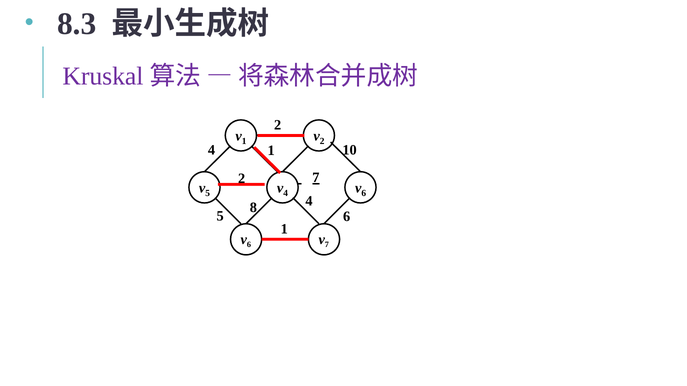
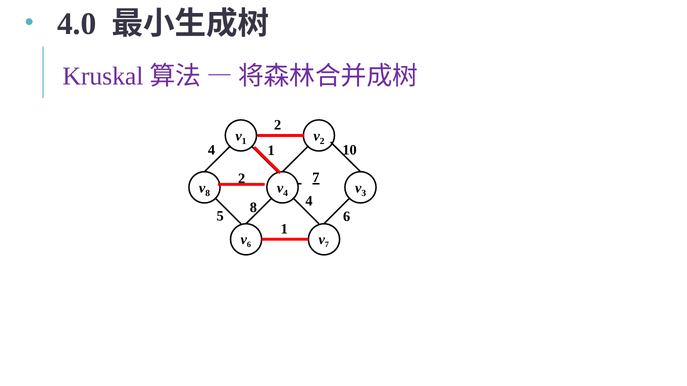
8.3: 8.3 -> 4.0 (77, 24)
v 5: 5 -> 8 (208, 193)
4 v 6: 6 -> 3 (364, 193)
